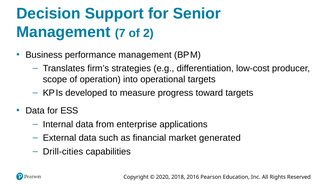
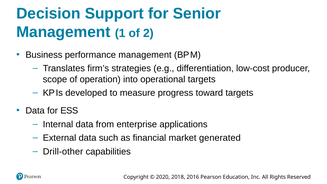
7: 7 -> 1 (120, 33)
Drill-cities: Drill-cities -> Drill-other (63, 152)
